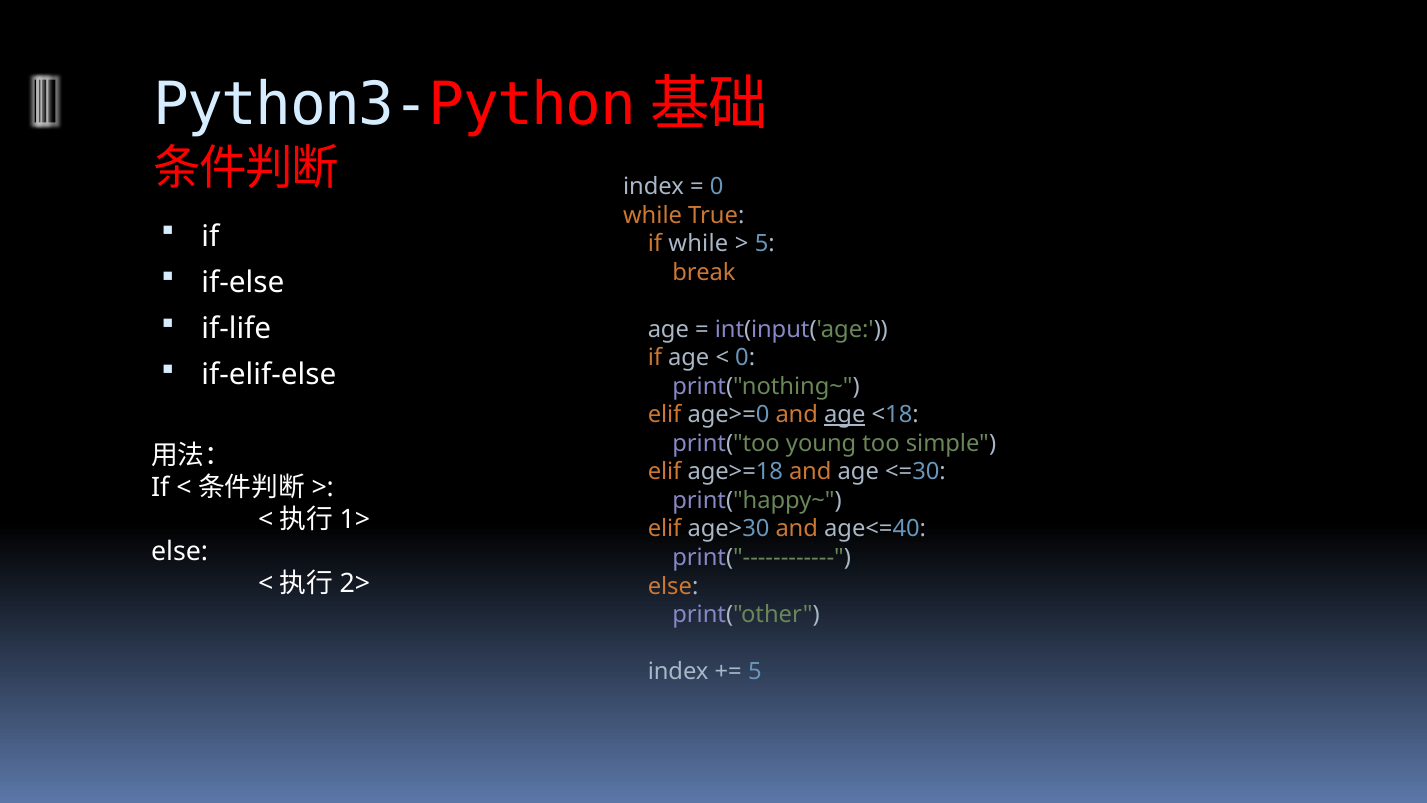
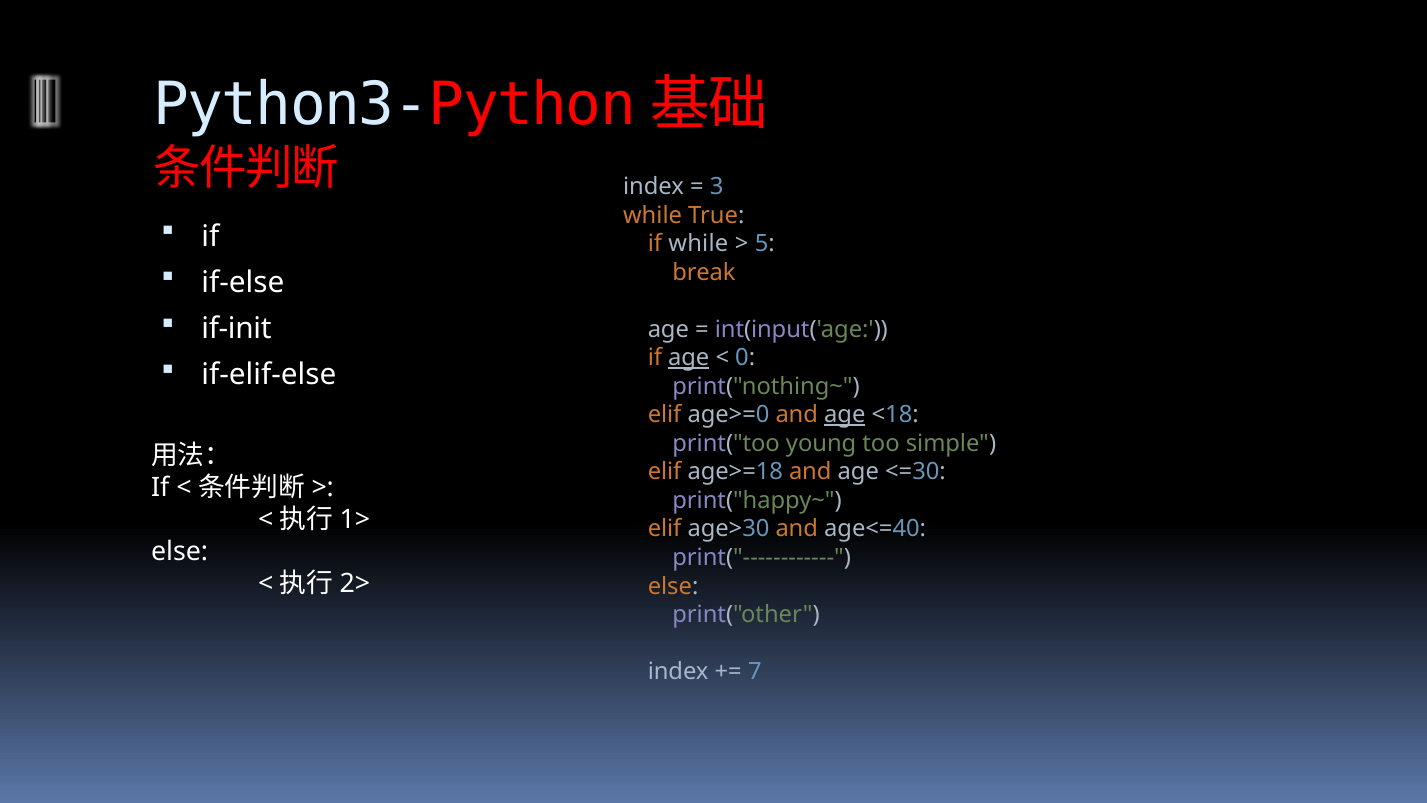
0: 0 -> 3 (717, 187)
if-life: if-life -> if-init (236, 328)
age underline: none -> present (689, 358)
5: 5 -> 7 (755, 672)
